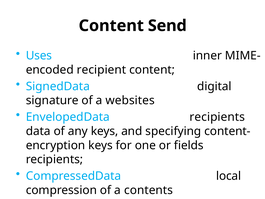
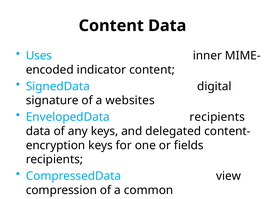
Content Send: Send -> Data (167, 26)
recipient: recipient -> indicator (101, 70)
specifying: specifying -> delegated (173, 131)
local: local -> view (229, 176)
contents: contents -> common (149, 190)
